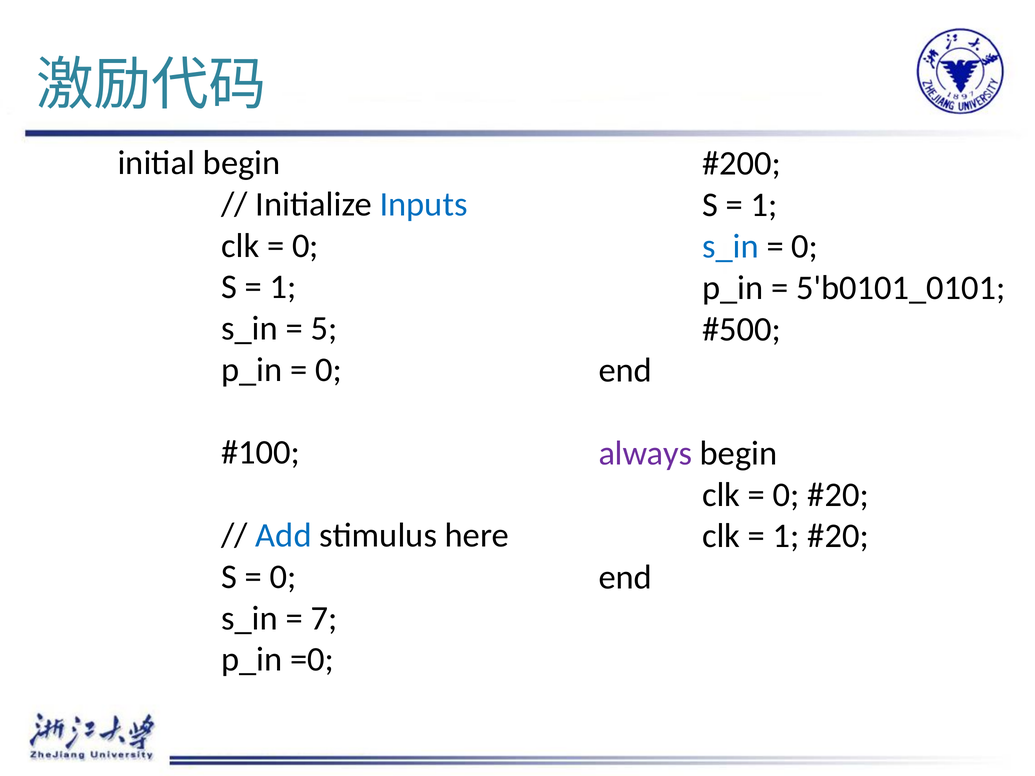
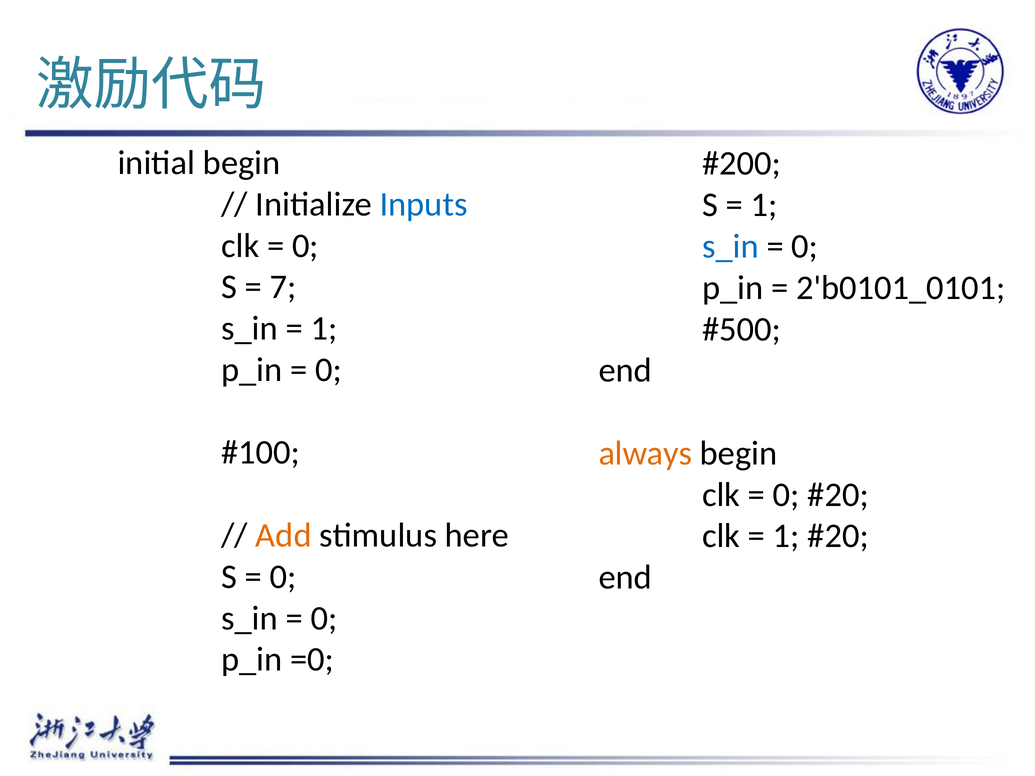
1: 1 -> 7 (283, 287)
5'b0101_0101: 5'b0101_0101 -> 2'b0101_0101 (901, 288)
5: 5 -> 1 (324, 329)
always colour: purple -> orange (645, 453)
Add colour: blue -> orange (284, 536)
7: 7 -> 0 (324, 618)
